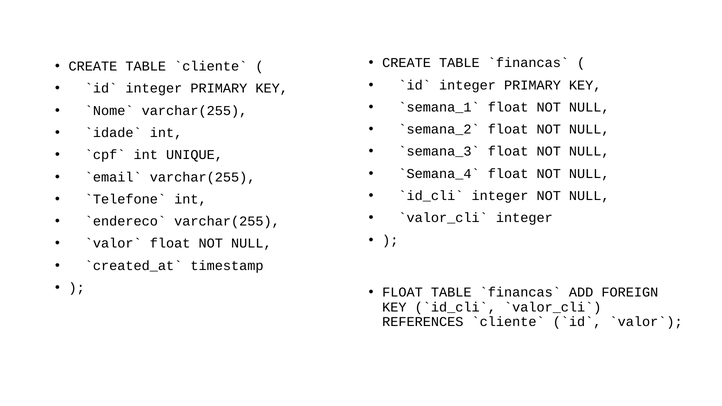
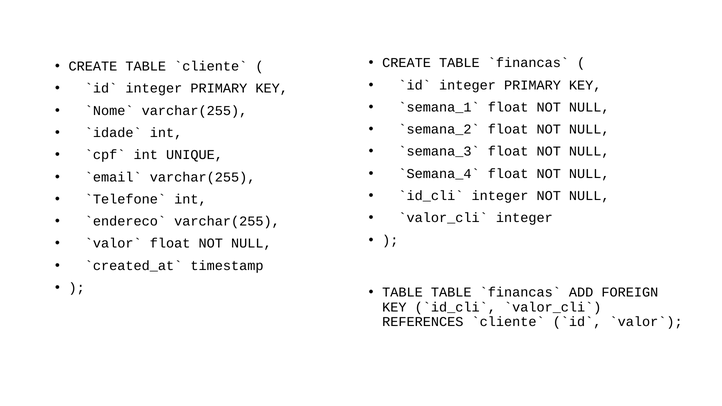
FLOAT: FLOAT -> TABLE (402, 293)
